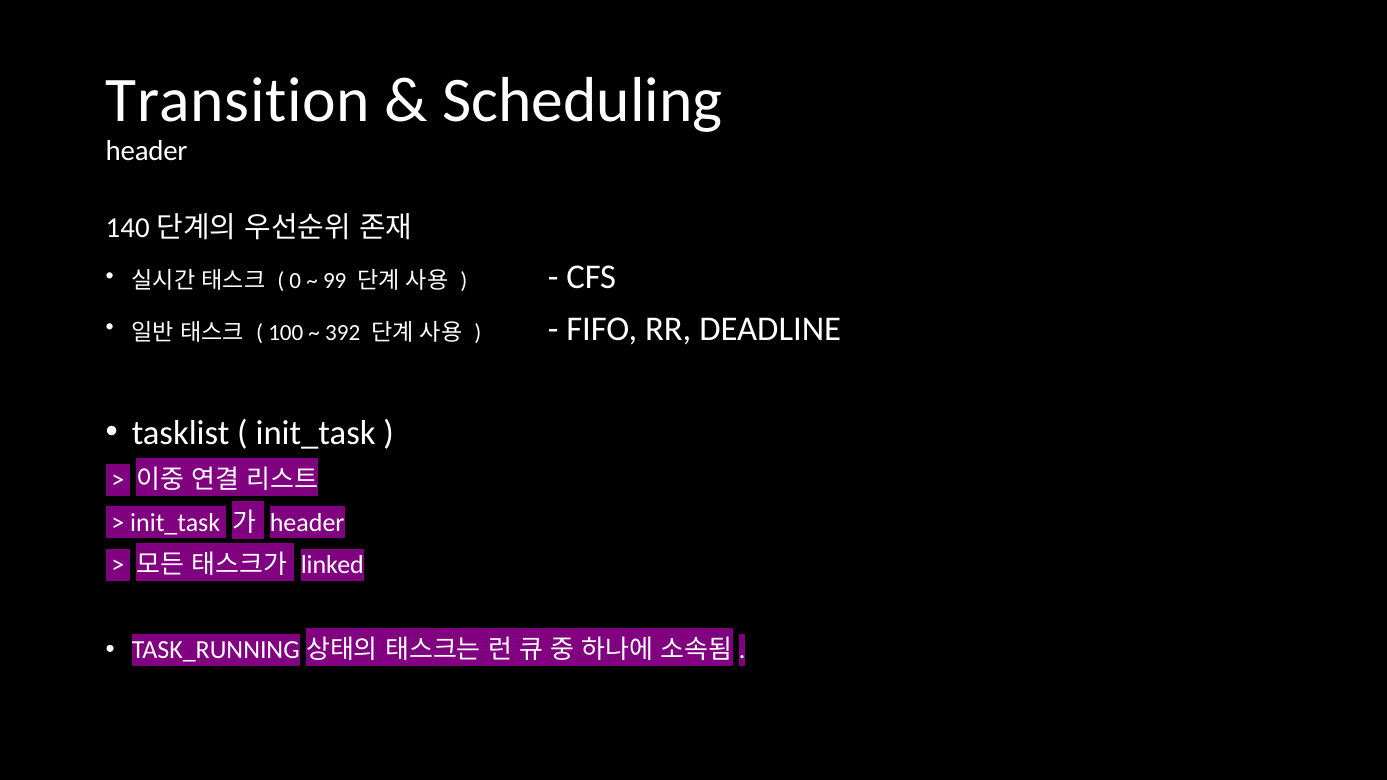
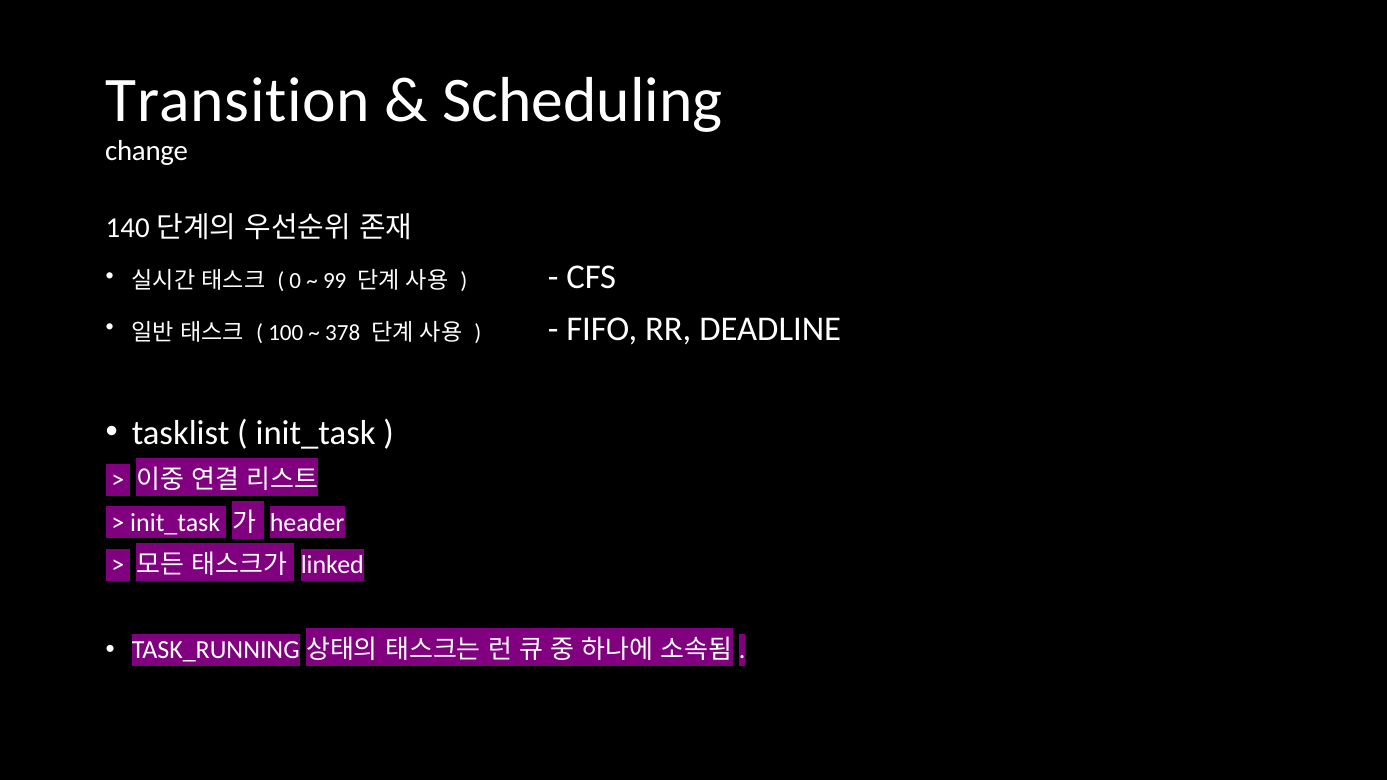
header: header -> change (147, 151)
392: 392 -> 378 (343, 333)
